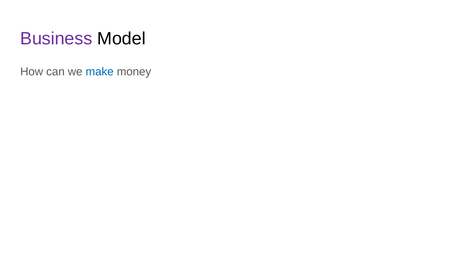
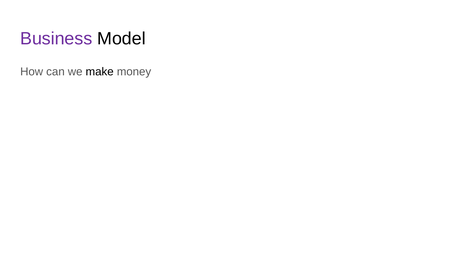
make colour: blue -> black (100, 72)
